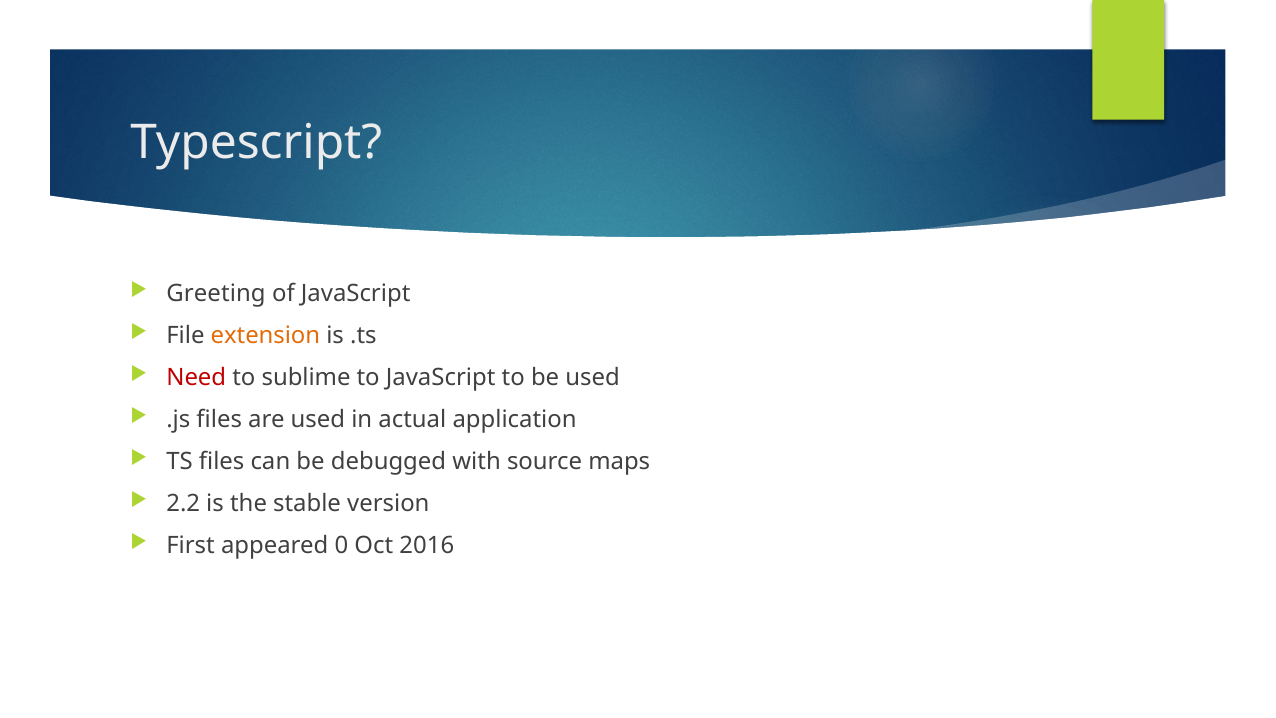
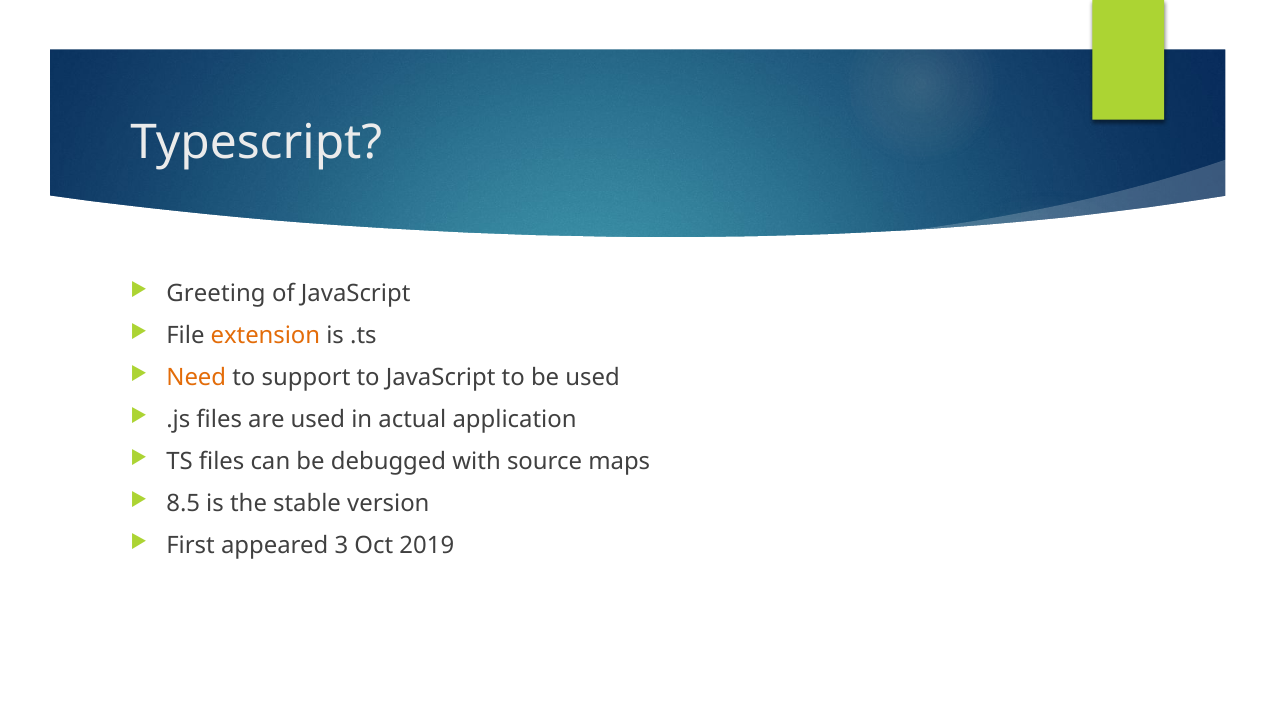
Need colour: red -> orange (196, 377)
sublime: sublime -> support (306, 377)
2.2: 2.2 -> 8.5 (183, 503)
0: 0 -> 3 (341, 545)
2016: 2016 -> 2019 (427, 545)
